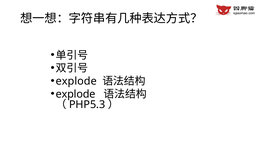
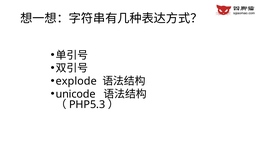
explode: explode -> unicode (76, 94)
